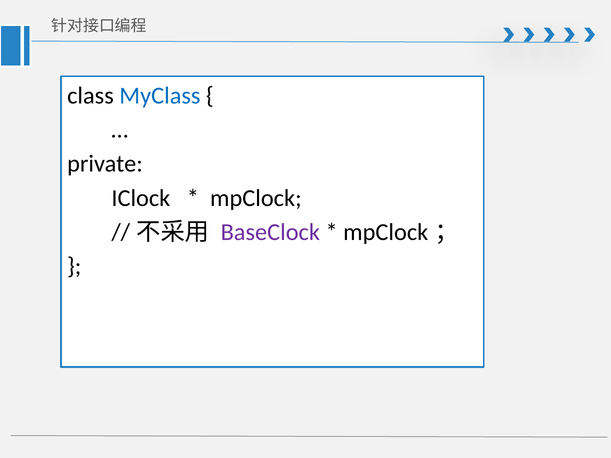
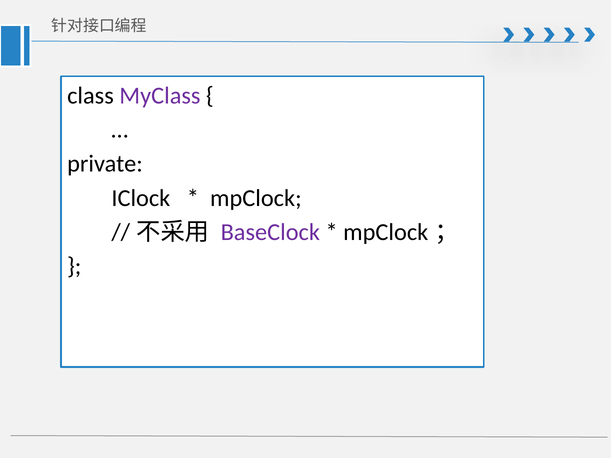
MyClass colour: blue -> purple (160, 96)
